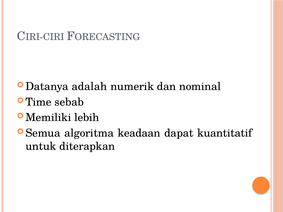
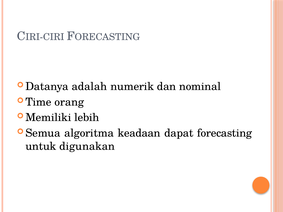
sebab: sebab -> orang (69, 102)
kuantitatif: kuantitatif -> forecasting (225, 133)
diterapkan: diterapkan -> digunakan (87, 146)
